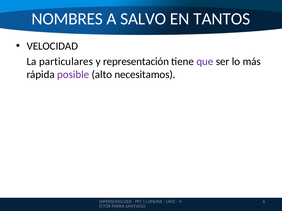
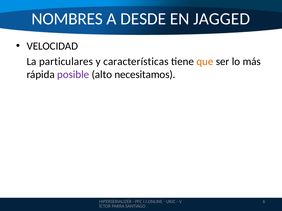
SALVO: SALVO -> DESDE (143, 19)
TANTOS: TANTOS -> JAGGED (222, 19)
representación: representación -> características (136, 62)
que colour: purple -> orange (205, 62)
